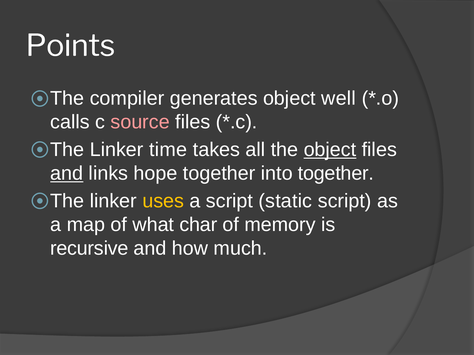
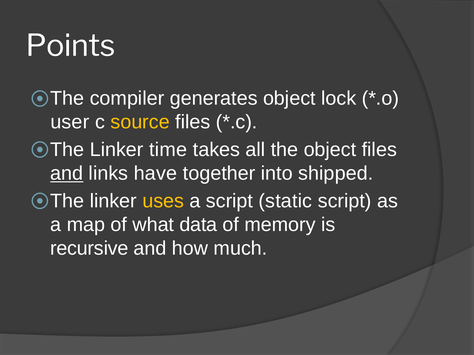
well: well -> lock (339, 99)
calls: calls -> user (70, 122)
source colour: pink -> yellow (140, 122)
object underline: present -> none (330, 150)
hope: hope -> have (155, 174)
into together: together -> shipped (336, 174)
char: char -> data (198, 225)
